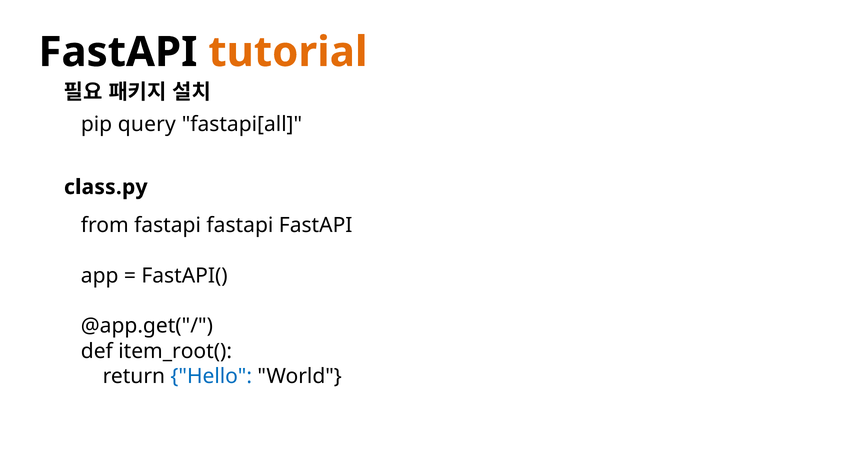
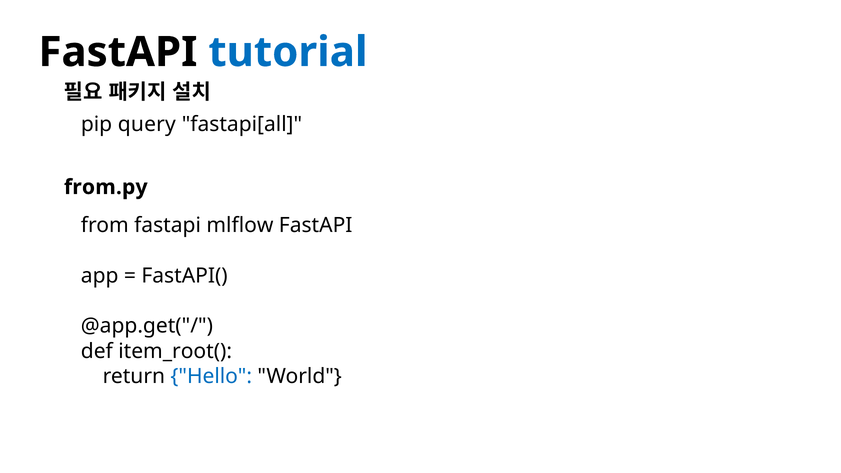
tutorial colour: orange -> blue (288, 52)
class.py: class.py -> from.py (106, 187)
from fastapi fastapi: fastapi -> mlflow (240, 225)
